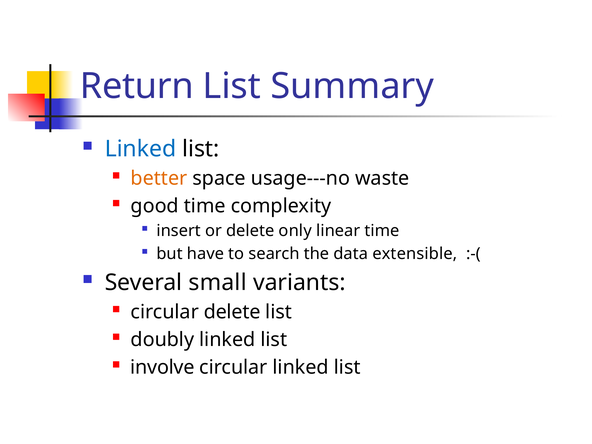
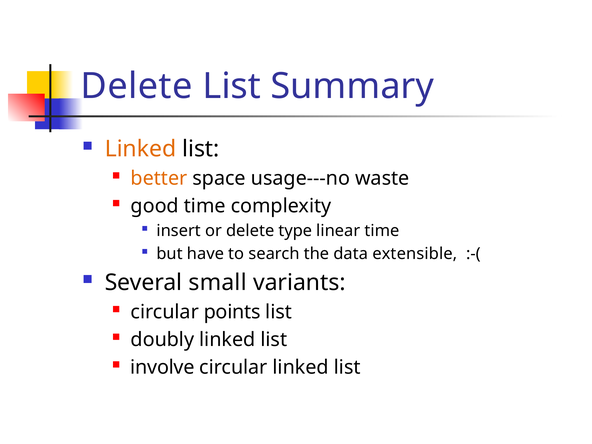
Return: Return -> Delete (137, 86)
Linked colour: blue -> orange (140, 149)
only: only -> type (295, 231)
circular delete: delete -> points (232, 312)
